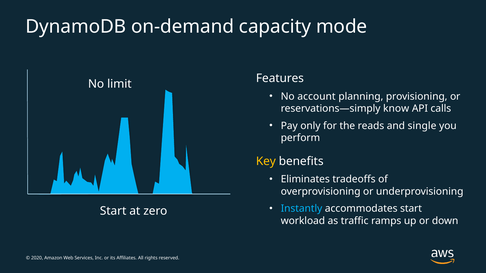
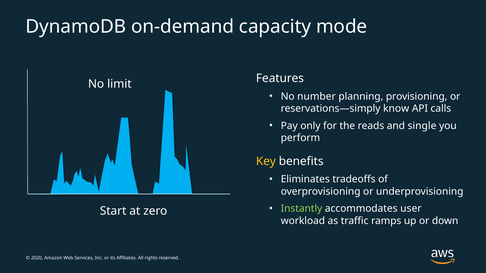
account: account -> number (317, 97)
Instantly colour: light blue -> light green (302, 209)
accommodates start: start -> user (411, 209)
